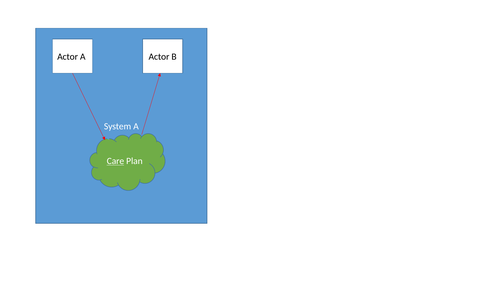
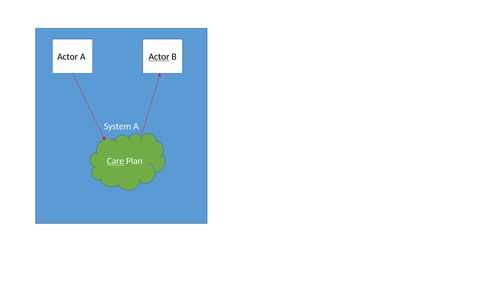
Actor underline: none -> present (159, 57)
